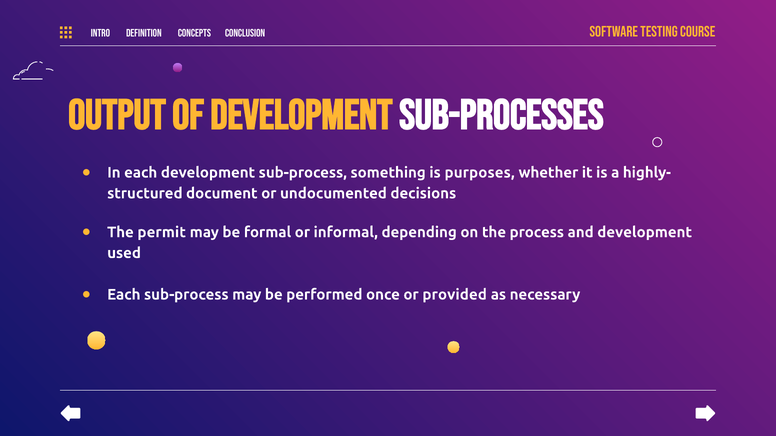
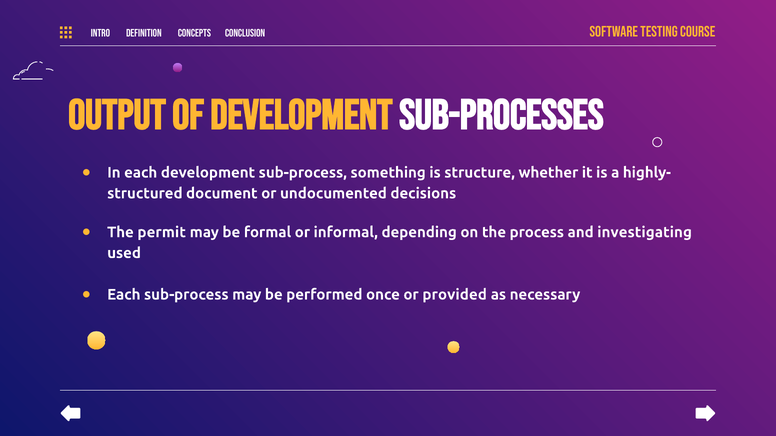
purposes: purposes -> structure (480, 173)
and development: development -> investigating (645, 232)
